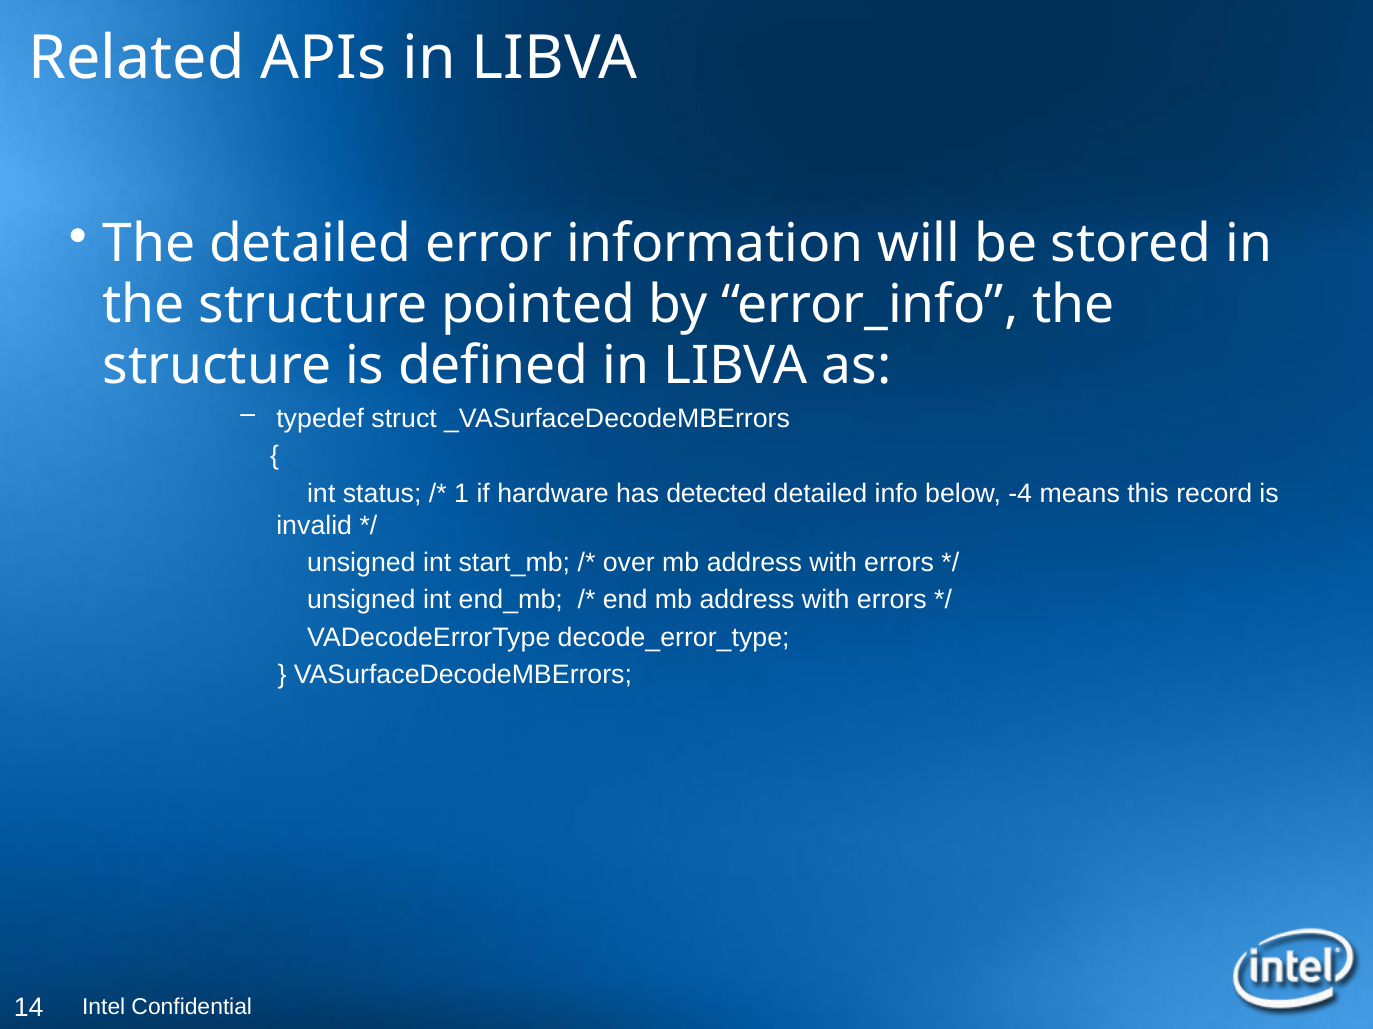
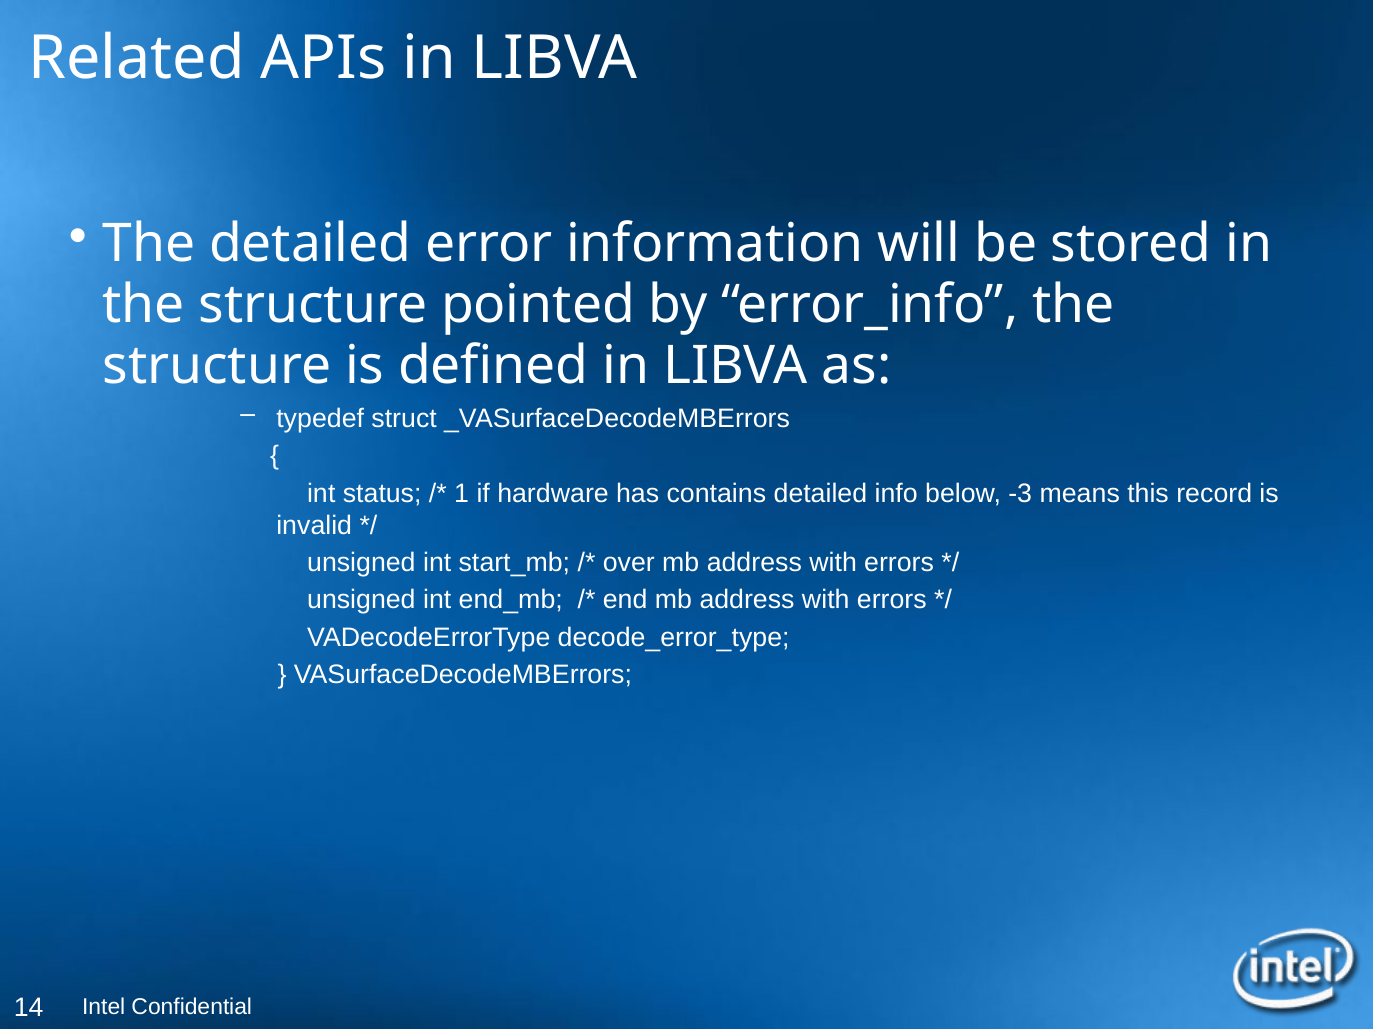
detected: detected -> contains (716, 494)
-4: -4 -> -3 (1020, 494)
